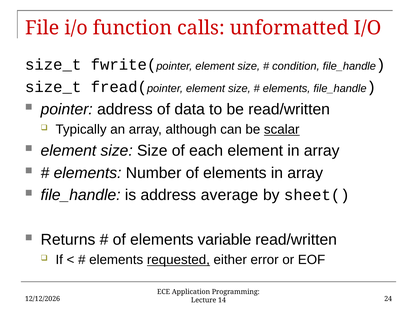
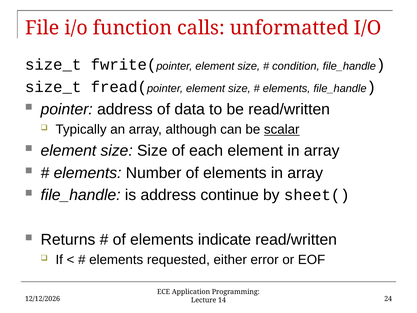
average: average -> continue (230, 195)
variable: variable -> indicate (224, 240)
requested underline: present -> none (178, 260)
